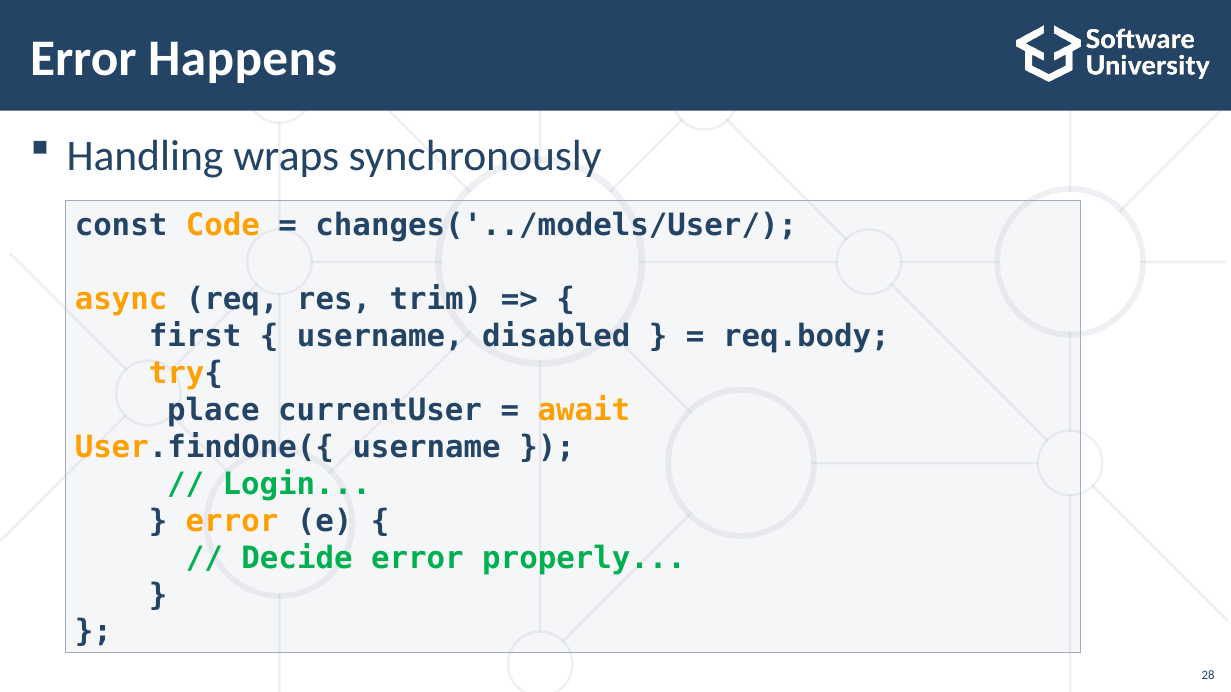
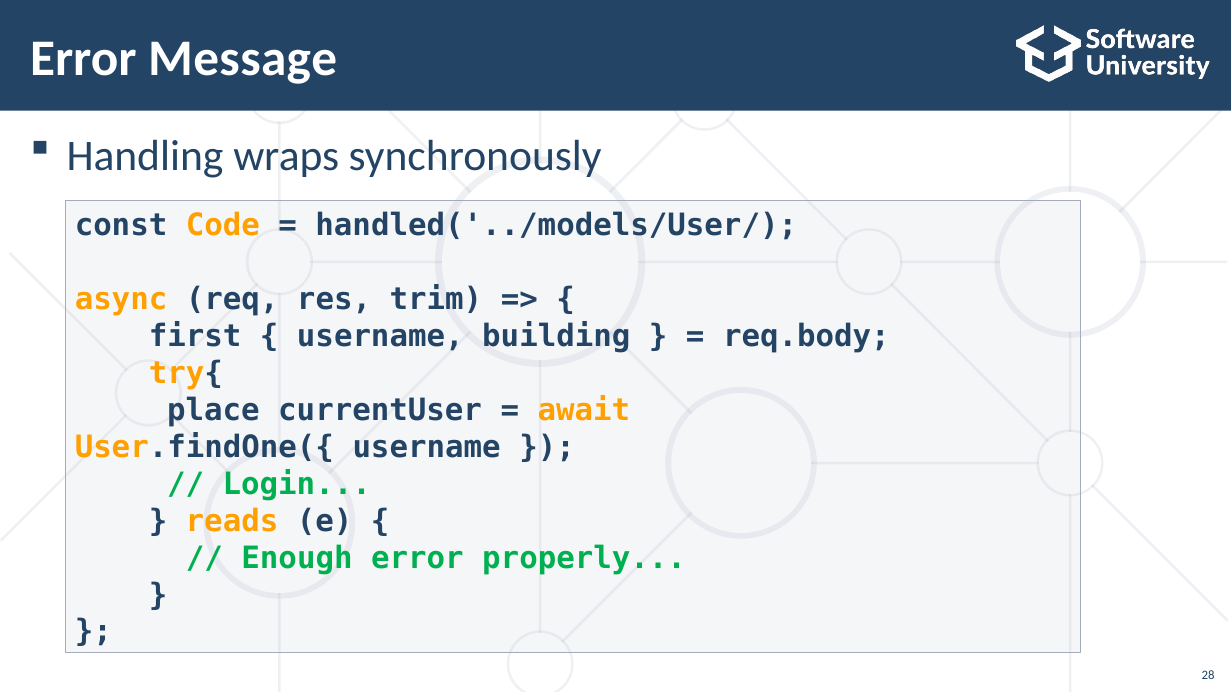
Happens: Happens -> Message (243, 58)
changes('../models/User/: changes('../models/User/ -> handled('../models/User/ (556, 226)
disabled: disabled -> building (556, 337)
error: error -> reads (232, 521)
Decide: Decide -> Enough (297, 558)
